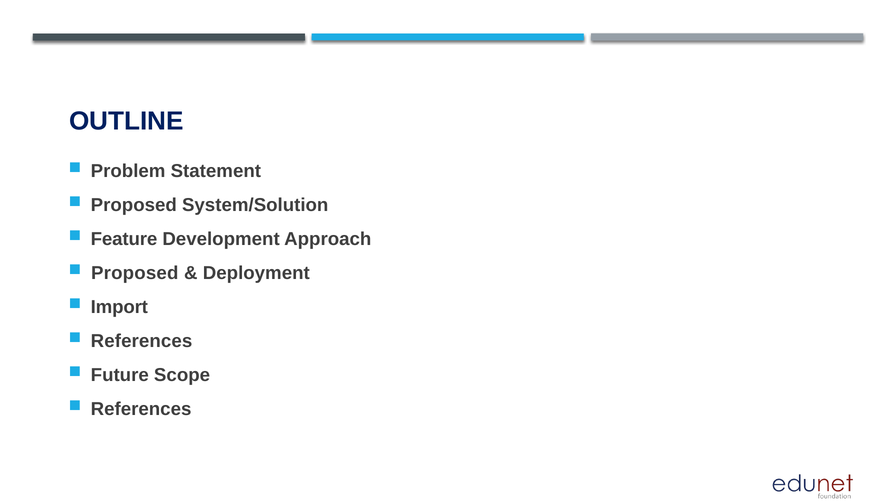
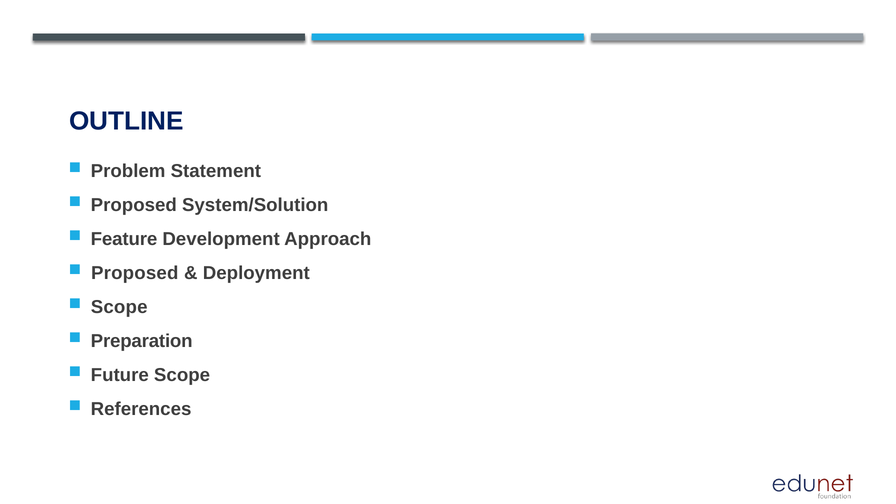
Import: Import -> Scope (119, 307)
References: References -> Preparation (142, 341)
